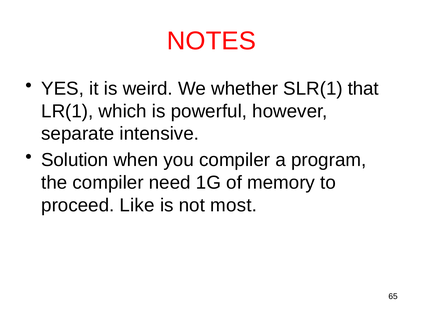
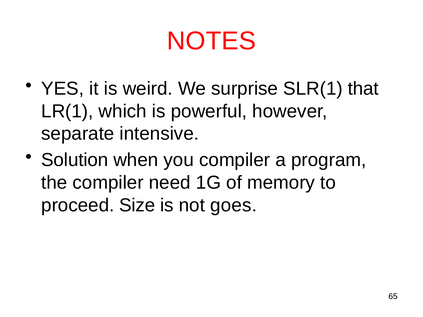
whether: whether -> surprise (245, 89)
Like: Like -> Size (137, 205)
most: most -> goes (234, 205)
